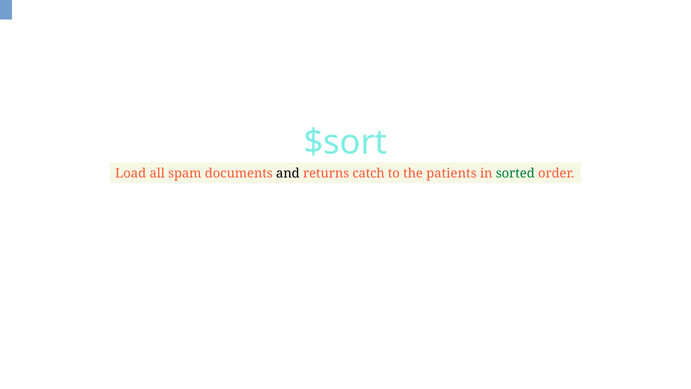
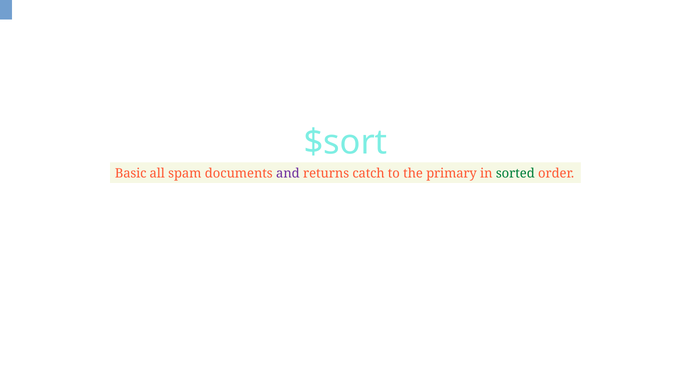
Load: Load -> Basic (131, 173)
and colour: black -> purple (288, 173)
patients: patients -> primary (452, 173)
